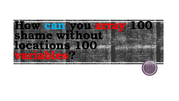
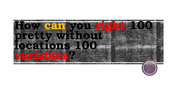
can colour: light blue -> yellow (55, 25)
array: array -> right (110, 25)
shame: shame -> pretty (33, 35)
